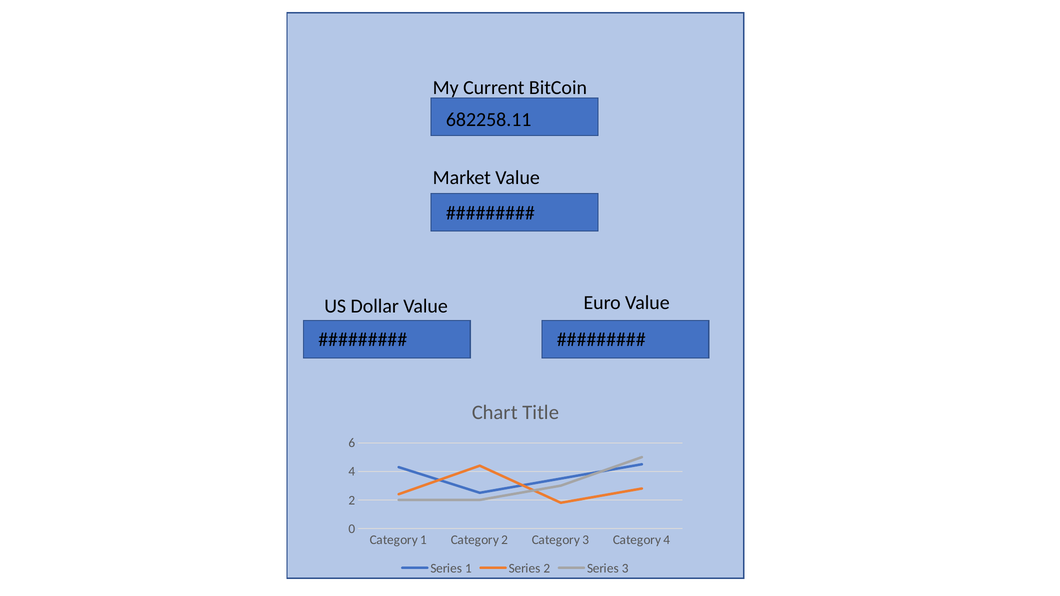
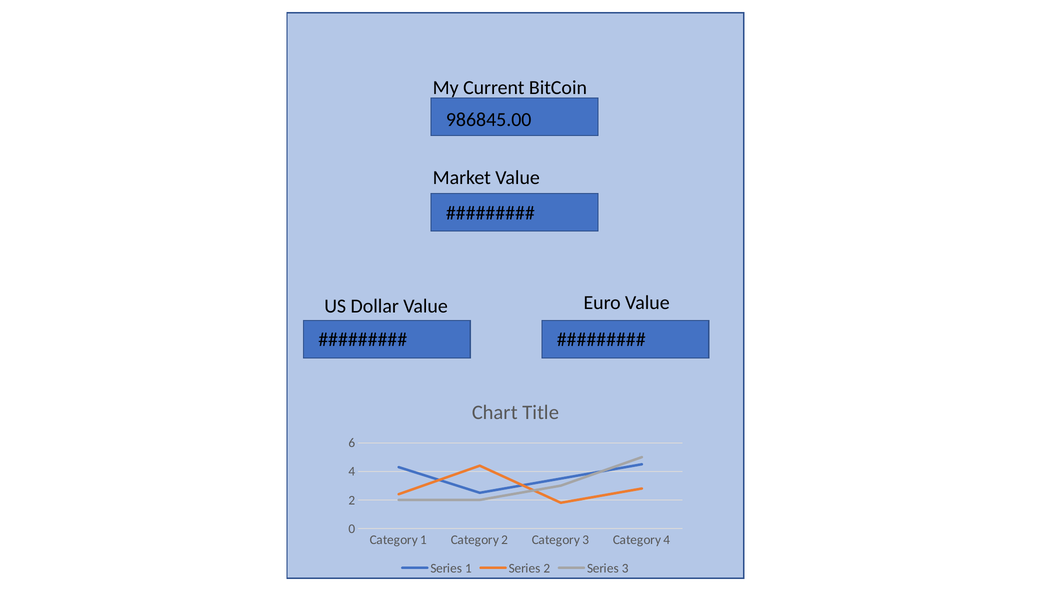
682258.11: 682258.11 -> 986845.00 (489, 120)
